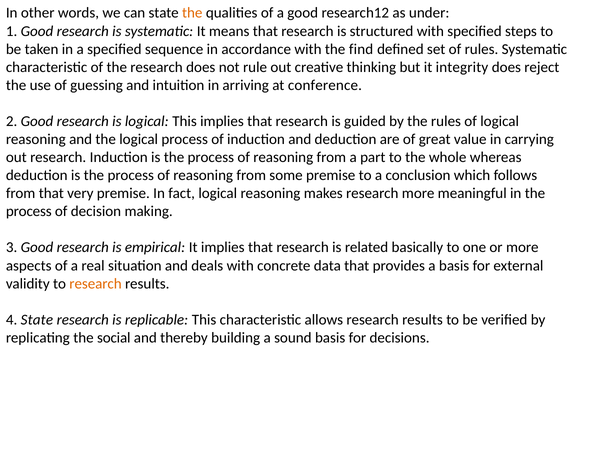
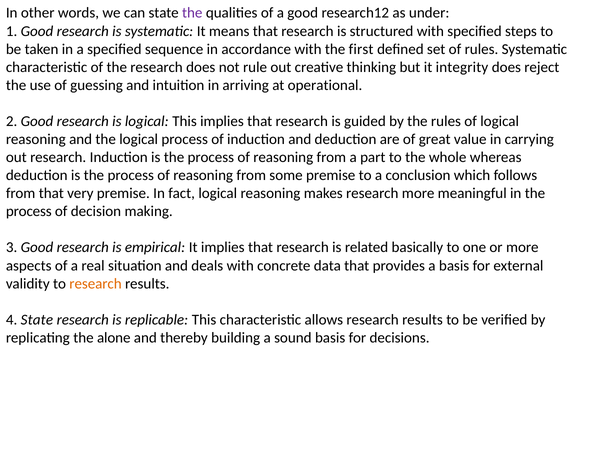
the colour: orange -> purple (192, 13)
find: find -> first (361, 49)
conference: conference -> operational (325, 85)
social: social -> alone (114, 338)
